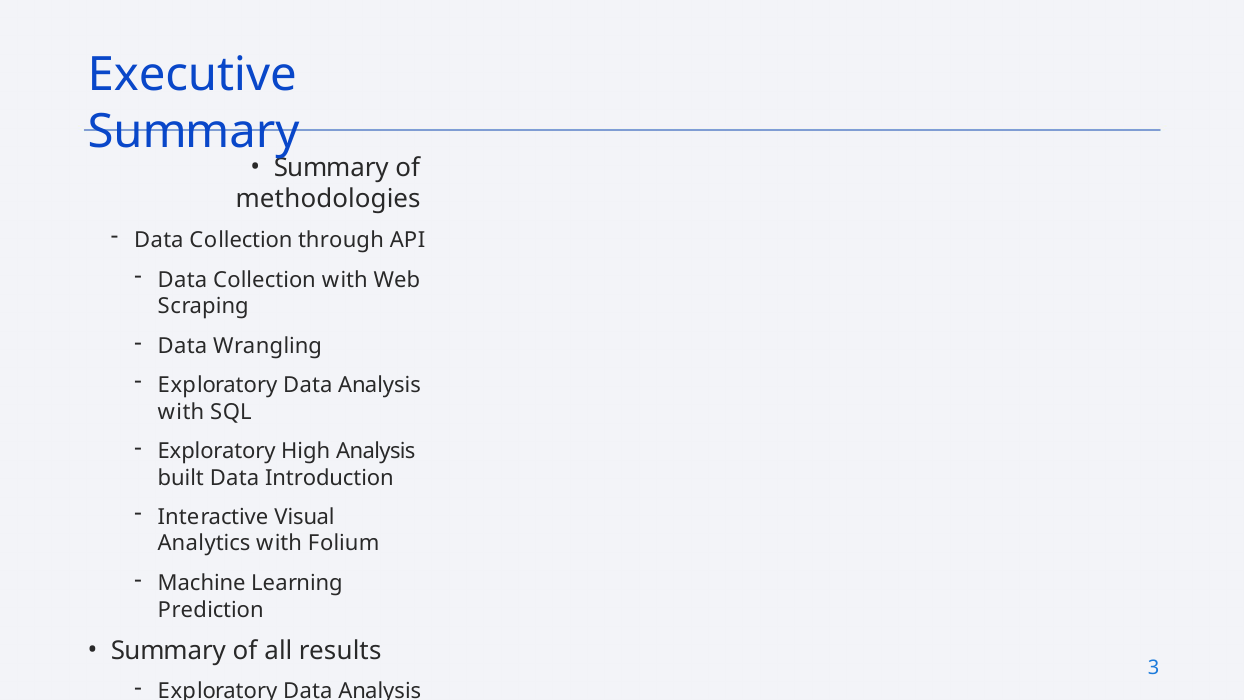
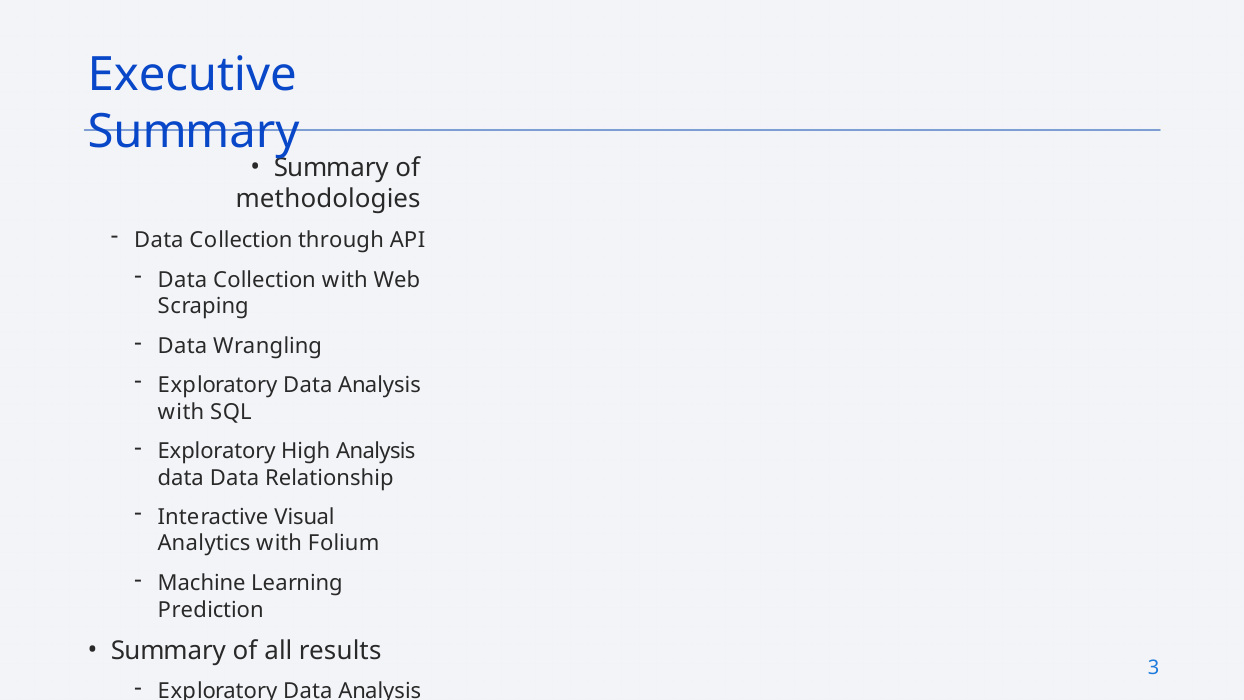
built: built -> data (181, 478)
Introduction: Introduction -> Relationship (329, 478)
